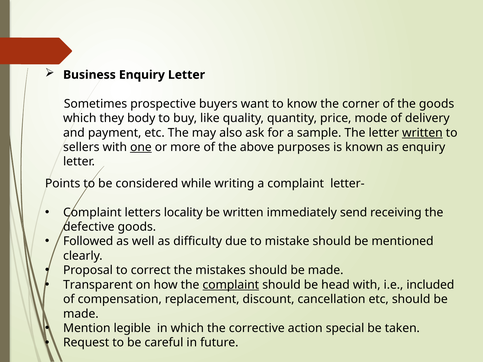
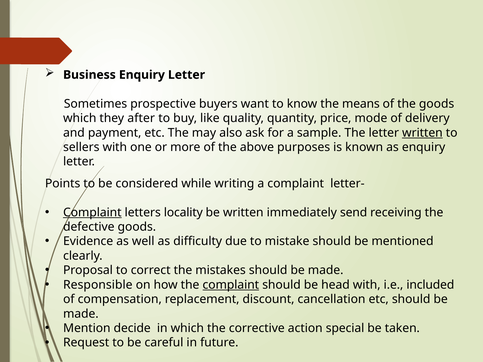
corner: corner -> means (361, 104)
body: body -> after (141, 118)
one underline: present -> none (141, 147)
Complaint underline: none -> present (92, 213)
Followed: Followed -> Evidence (88, 241)
Transparent: Transparent -> Responsible (98, 285)
legible: legible -> decide (132, 328)
